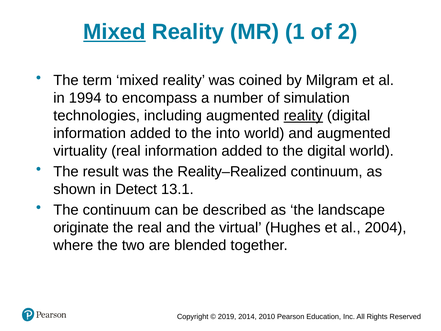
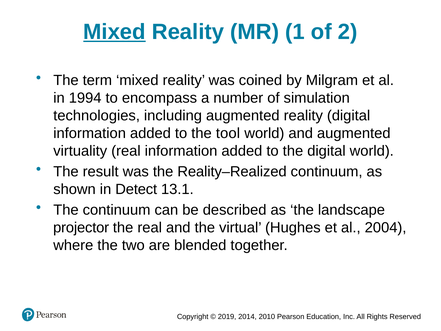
reality underline: present -> none (303, 116)
into: into -> tool (228, 133)
originate: originate -> projector (81, 227)
